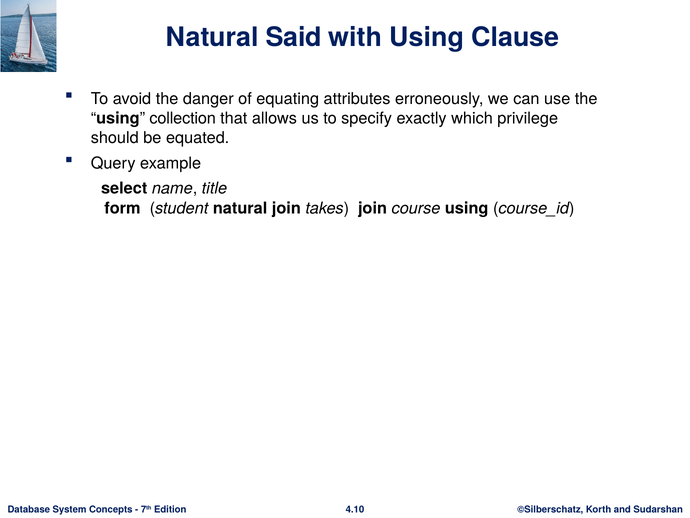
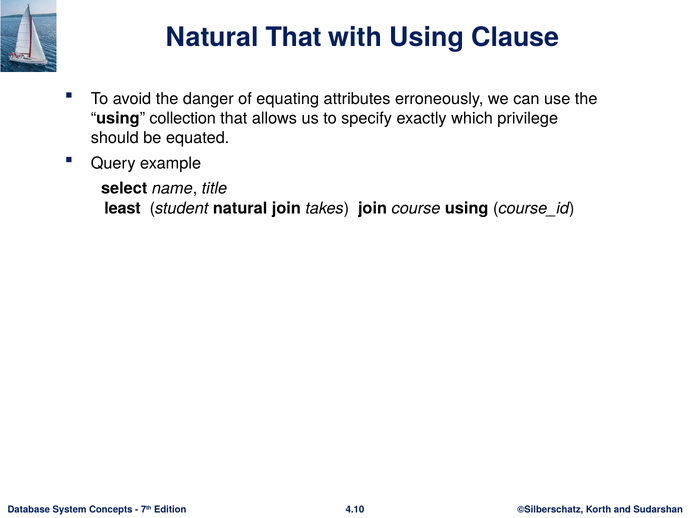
Natural Said: Said -> That (294, 37)
form: form -> least (123, 208)
